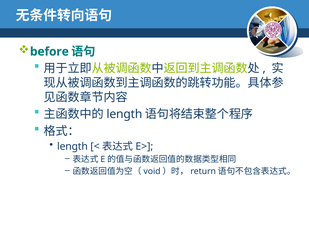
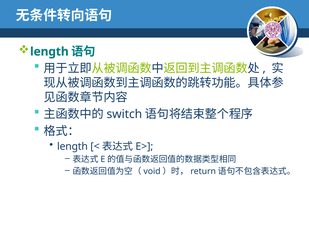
before: before -> length (49, 52)
length: length -> switch (124, 114)
